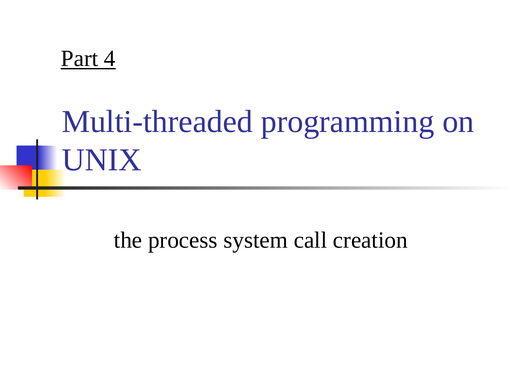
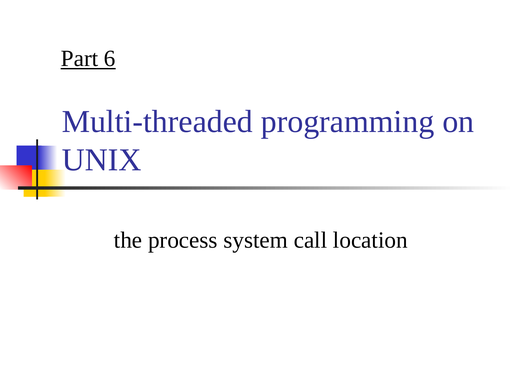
4: 4 -> 6 (110, 58)
creation: creation -> location (370, 240)
